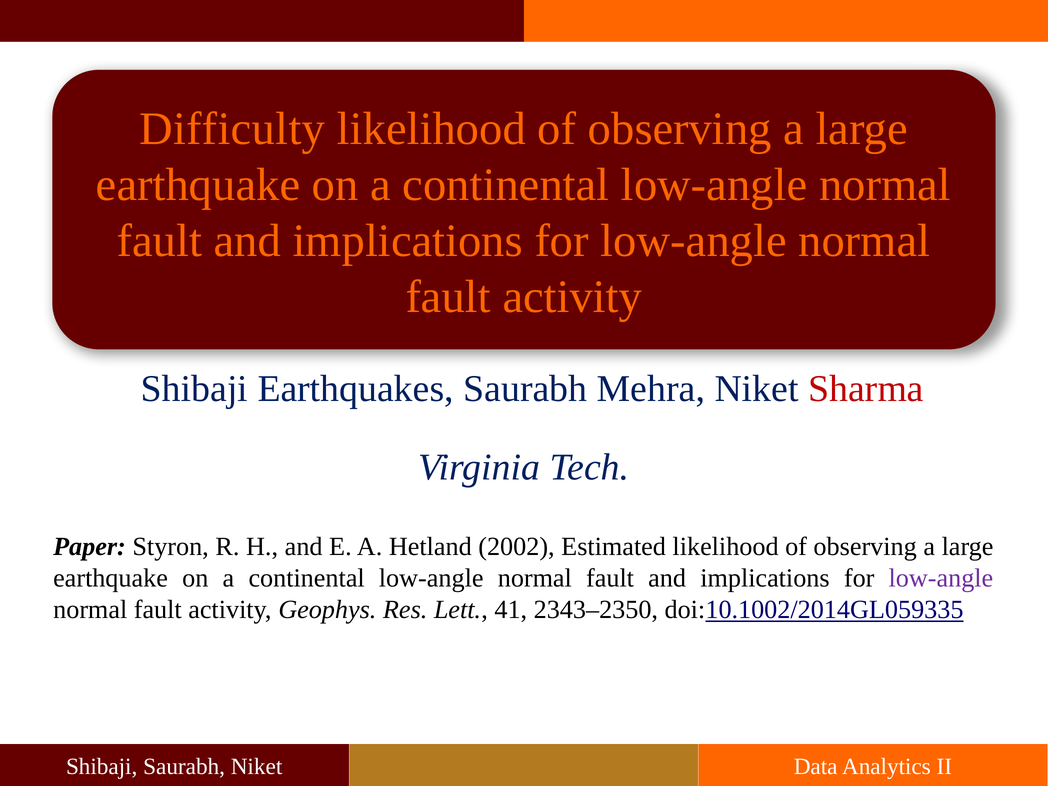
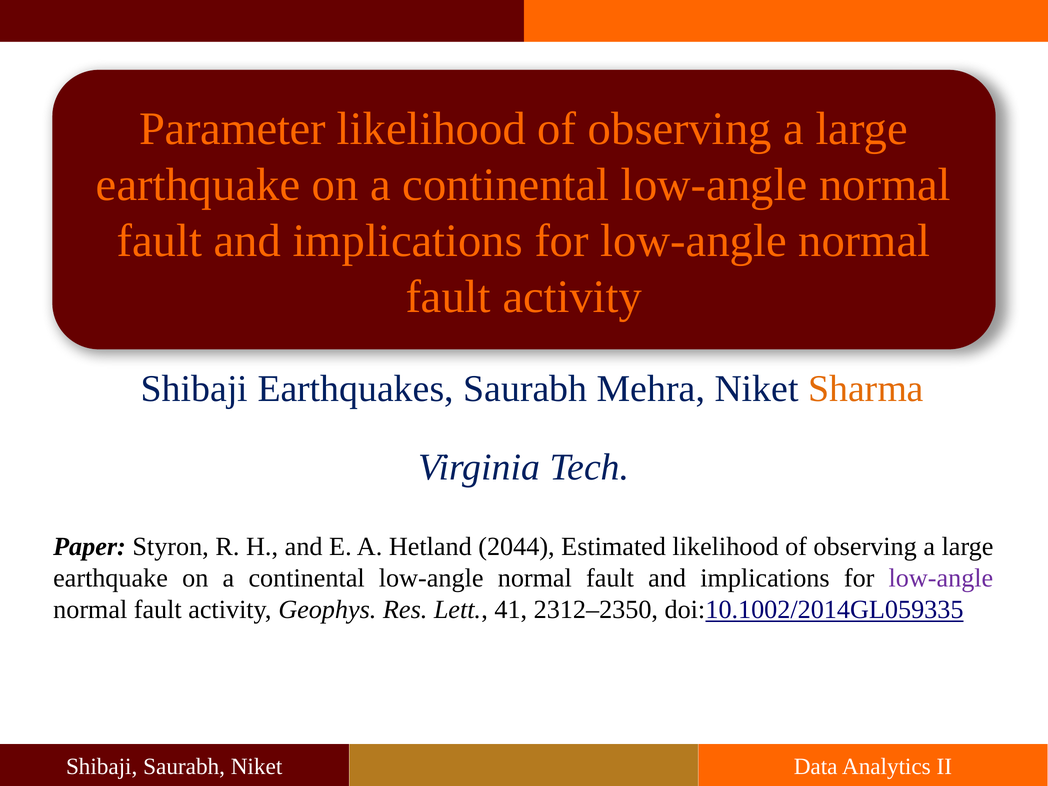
Difficulty: Difficulty -> Parameter (232, 129)
Sharma colour: red -> orange (866, 389)
2002: 2002 -> 2044 (516, 547)
2343–2350: 2343–2350 -> 2312–2350 (596, 610)
